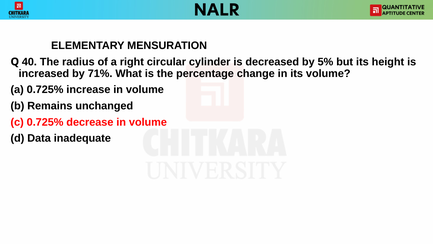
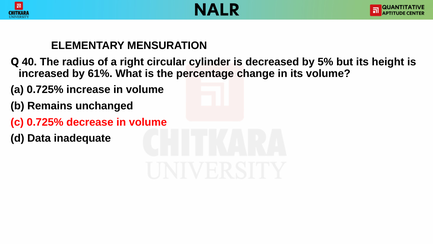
71%: 71% -> 61% (100, 73)
